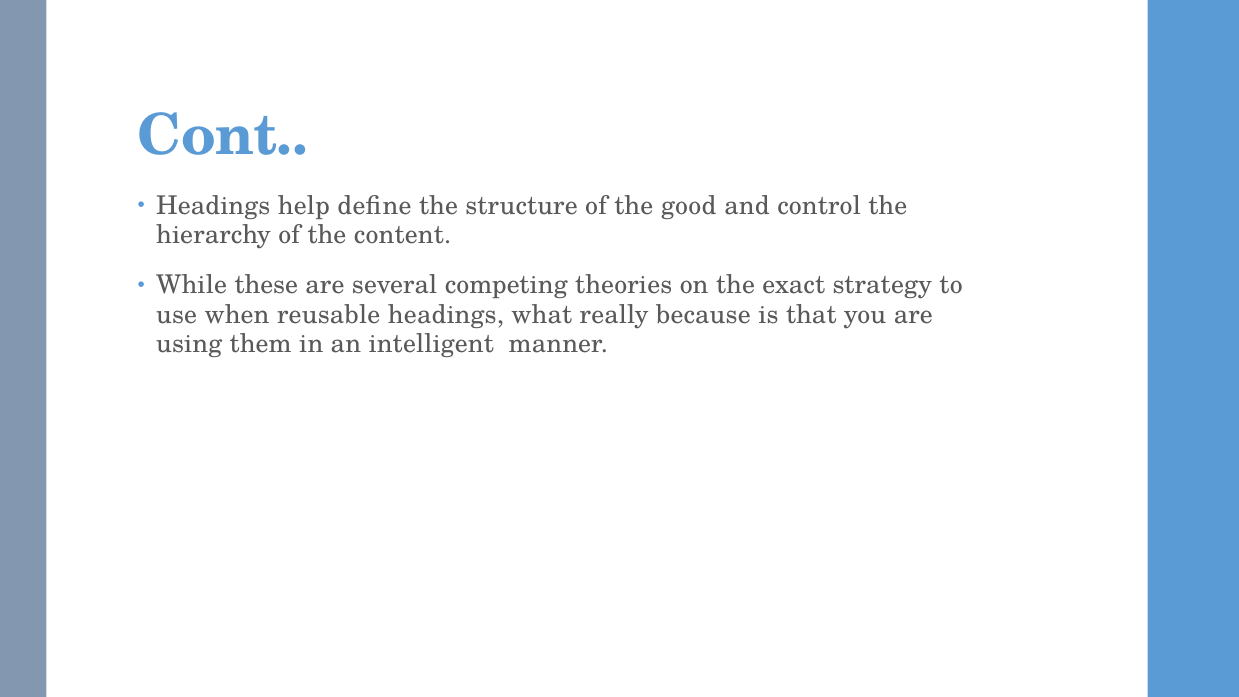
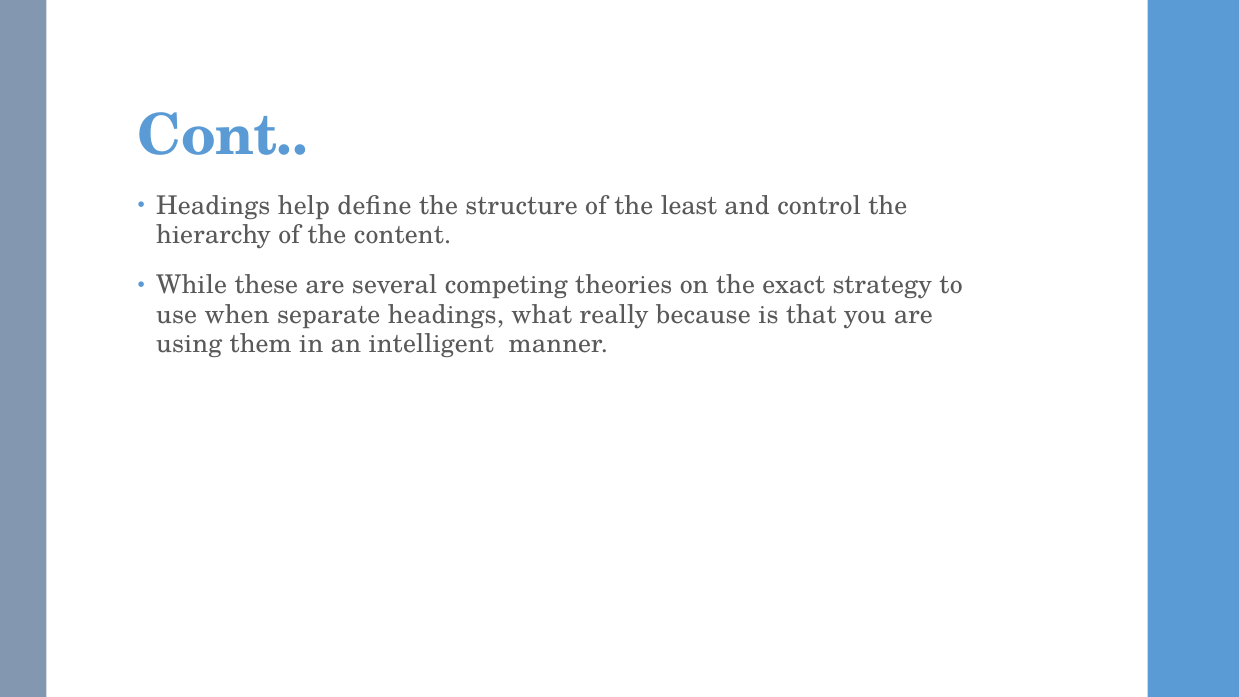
good: good -> least (689, 206)
reusable: reusable -> separate (329, 315)
